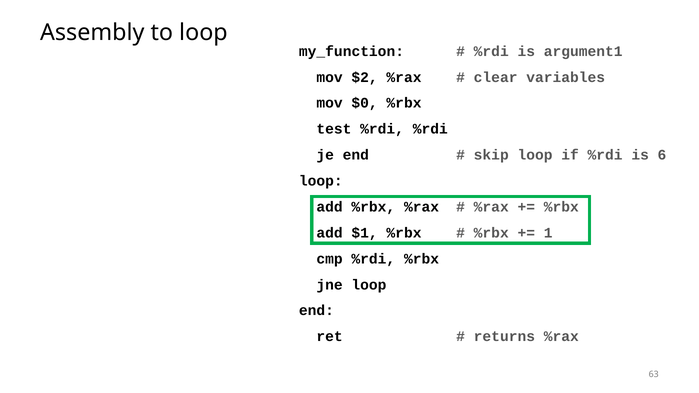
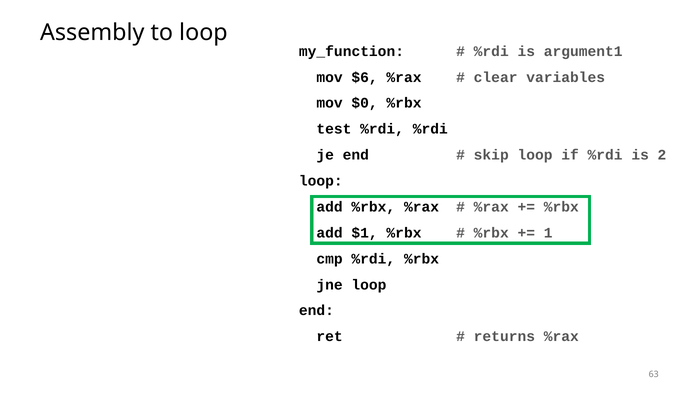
$2: $2 -> $6 (365, 77)
6: 6 -> 2 (662, 155)
